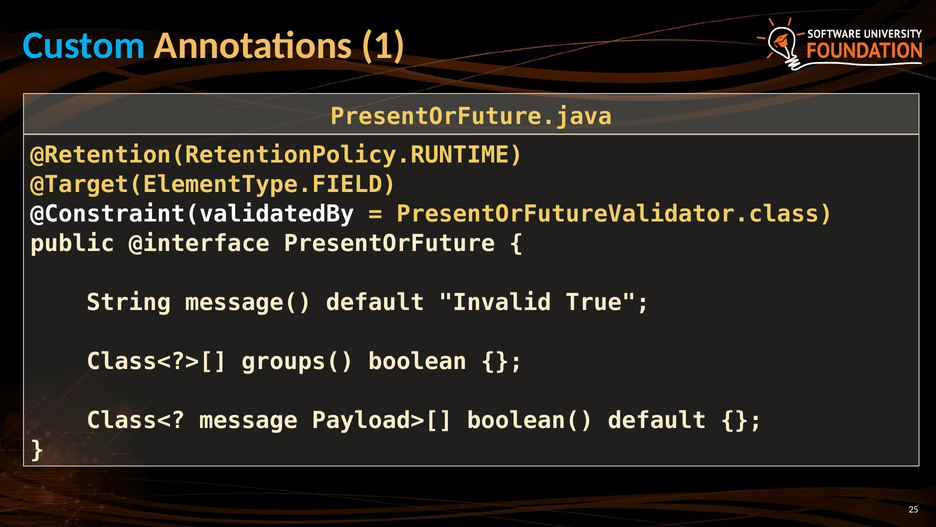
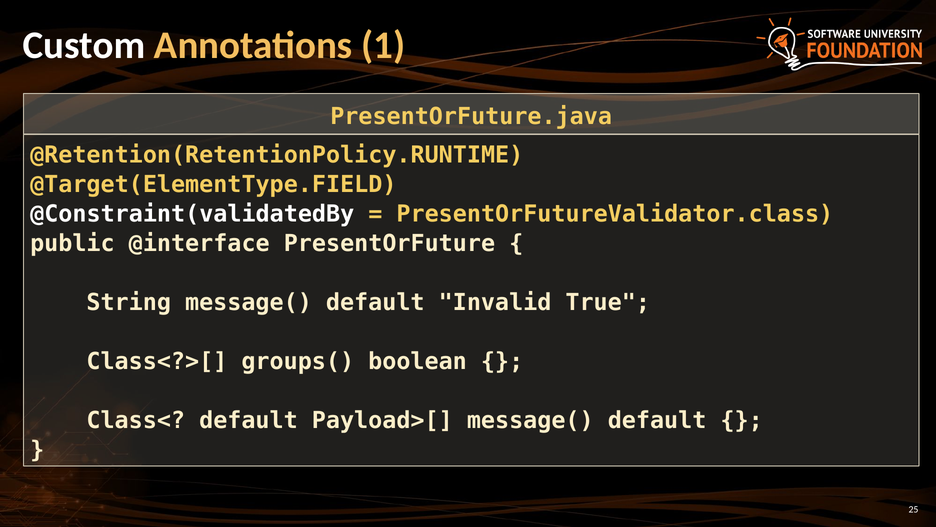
Custom colour: light blue -> white (84, 45)
Class< message: message -> default (248, 420)
Payload>[ boolean(: boolean( -> message( (530, 420)
